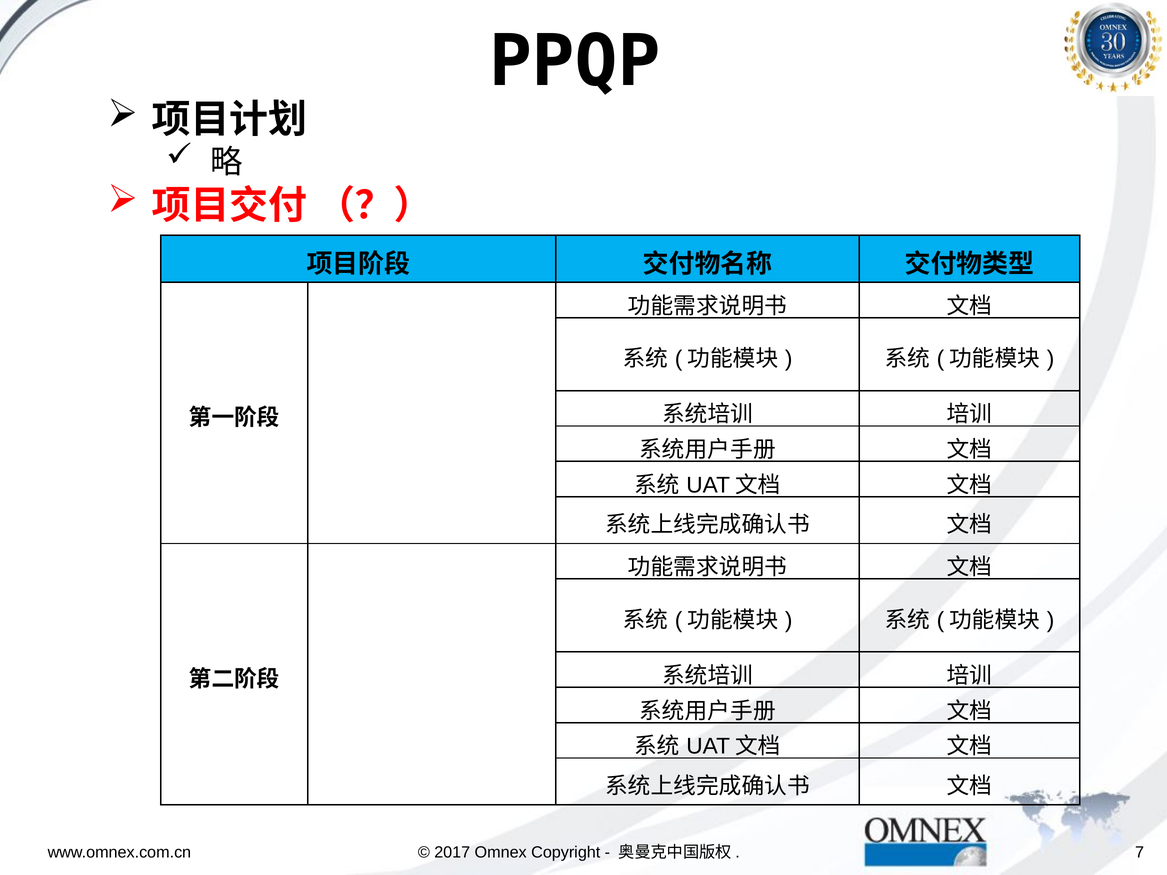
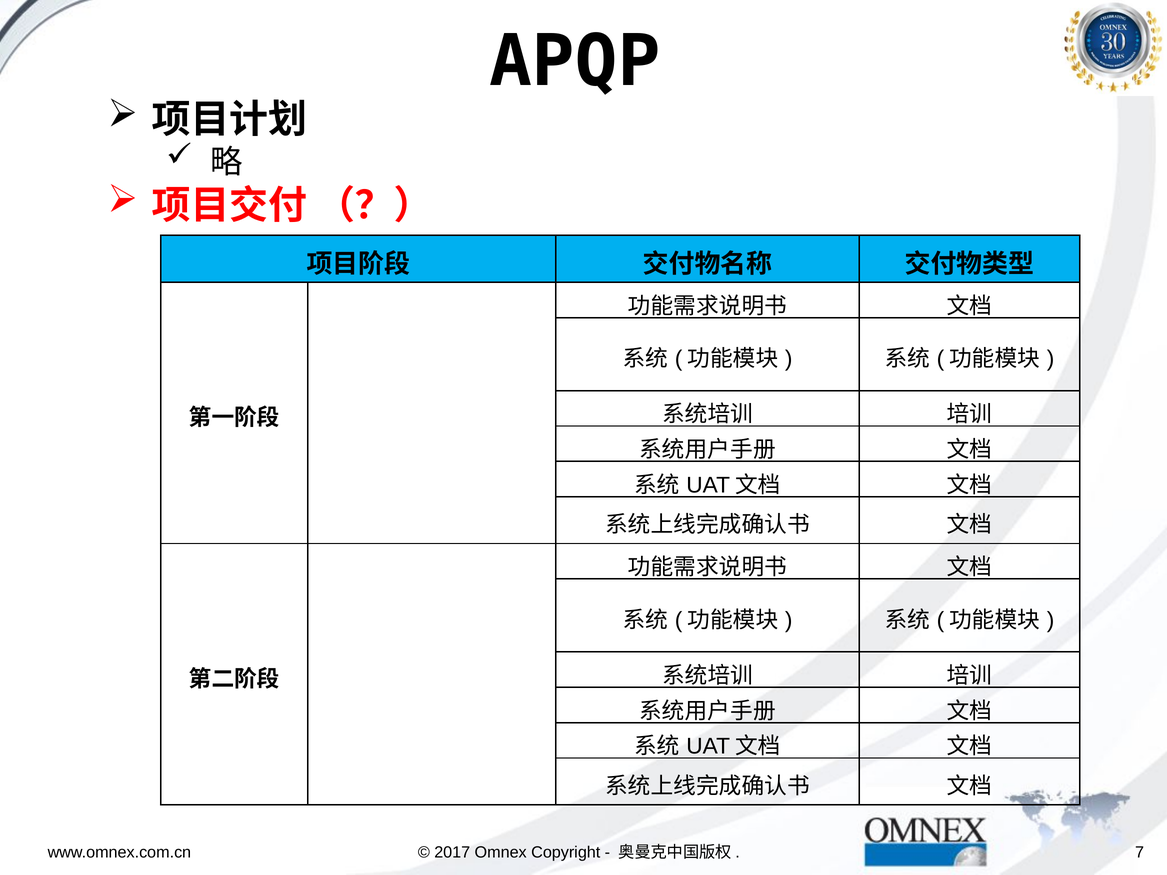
PPQP: PPQP -> APQP (575, 62)
